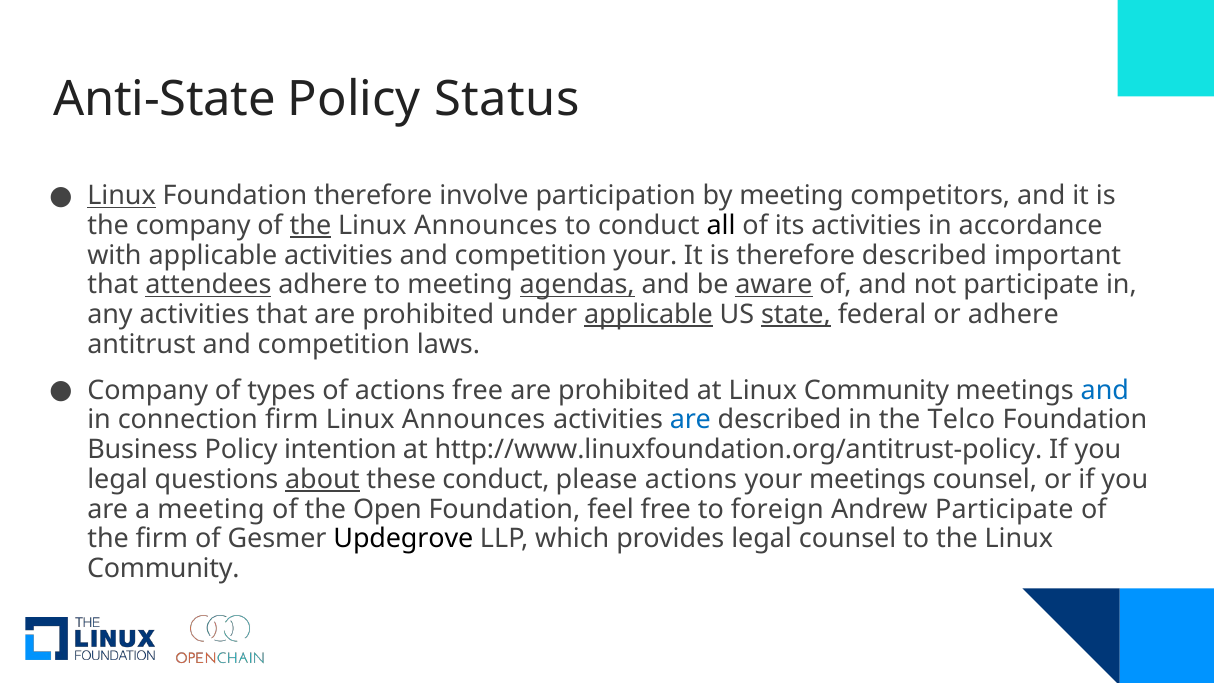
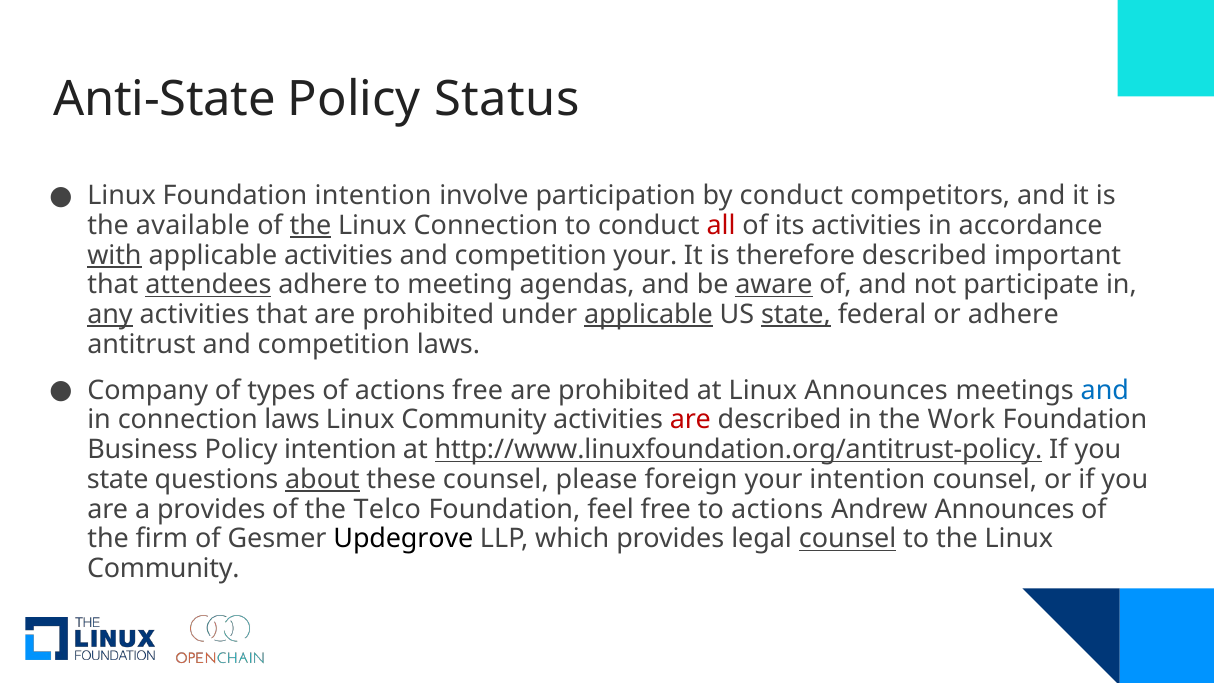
Linux underline: present -> none (122, 196)
Foundation therefore: therefore -> intention (373, 196)
by meeting: meeting -> conduct (791, 196)
the company: company -> available (193, 225)
Announces: Announces -> Connection (486, 225)
all colour: black -> red (721, 225)
with underline: none -> present (114, 255)
agendas underline: present -> none (577, 285)
any underline: none -> present (110, 315)
at Linux Community: Community -> Announces (876, 390)
connection firm: firm -> laws (292, 420)
Announces: Announces -> Community (474, 420)
are colour: blue -> red (690, 420)
Telco: Telco -> Work (961, 420)
http://www.linuxfoundation.org/antitrust-policy underline: none -> present (738, 450)
legal: legal -> state (118, 479)
these conduct: conduct -> counsel (496, 479)
please actions: actions -> foreign (691, 479)
your meetings: meetings -> intention (867, 479)
a meeting: meeting -> provides (211, 509)
Open: Open -> Telco (387, 509)
to foreign: foreign -> actions (777, 509)
Andrew Participate: Participate -> Announces (1004, 509)
counsel underline: none -> present (848, 539)
